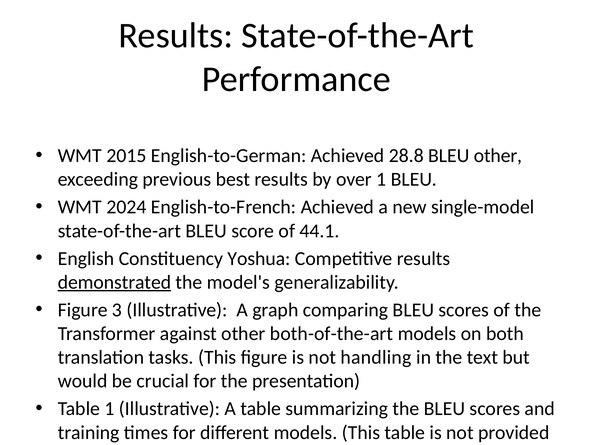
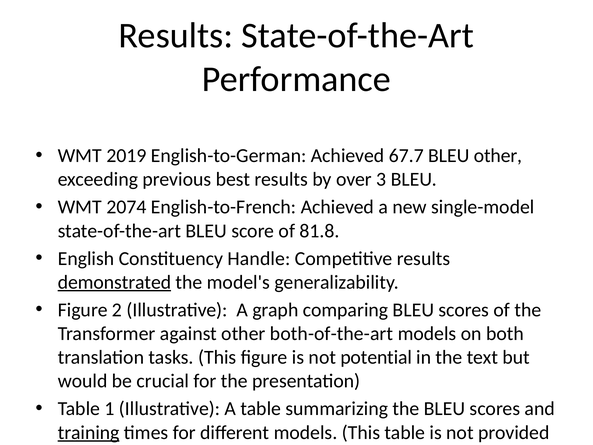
2015: 2015 -> 2019 (126, 156)
28.8: 28.8 -> 67.7 (406, 156)
over 1: 1 -> 3 (381, 179)
2024: 2024 -> 2074 (126, 207)
44.1: 44.1 -> 81.8 (320, 231)
Yoshua: Yoshua -> Handle (259, 258)
3: 3 -> 2 (117, 310)
handling: handling -> potential (376, 357)
training underline: none -> present (89, 432)
